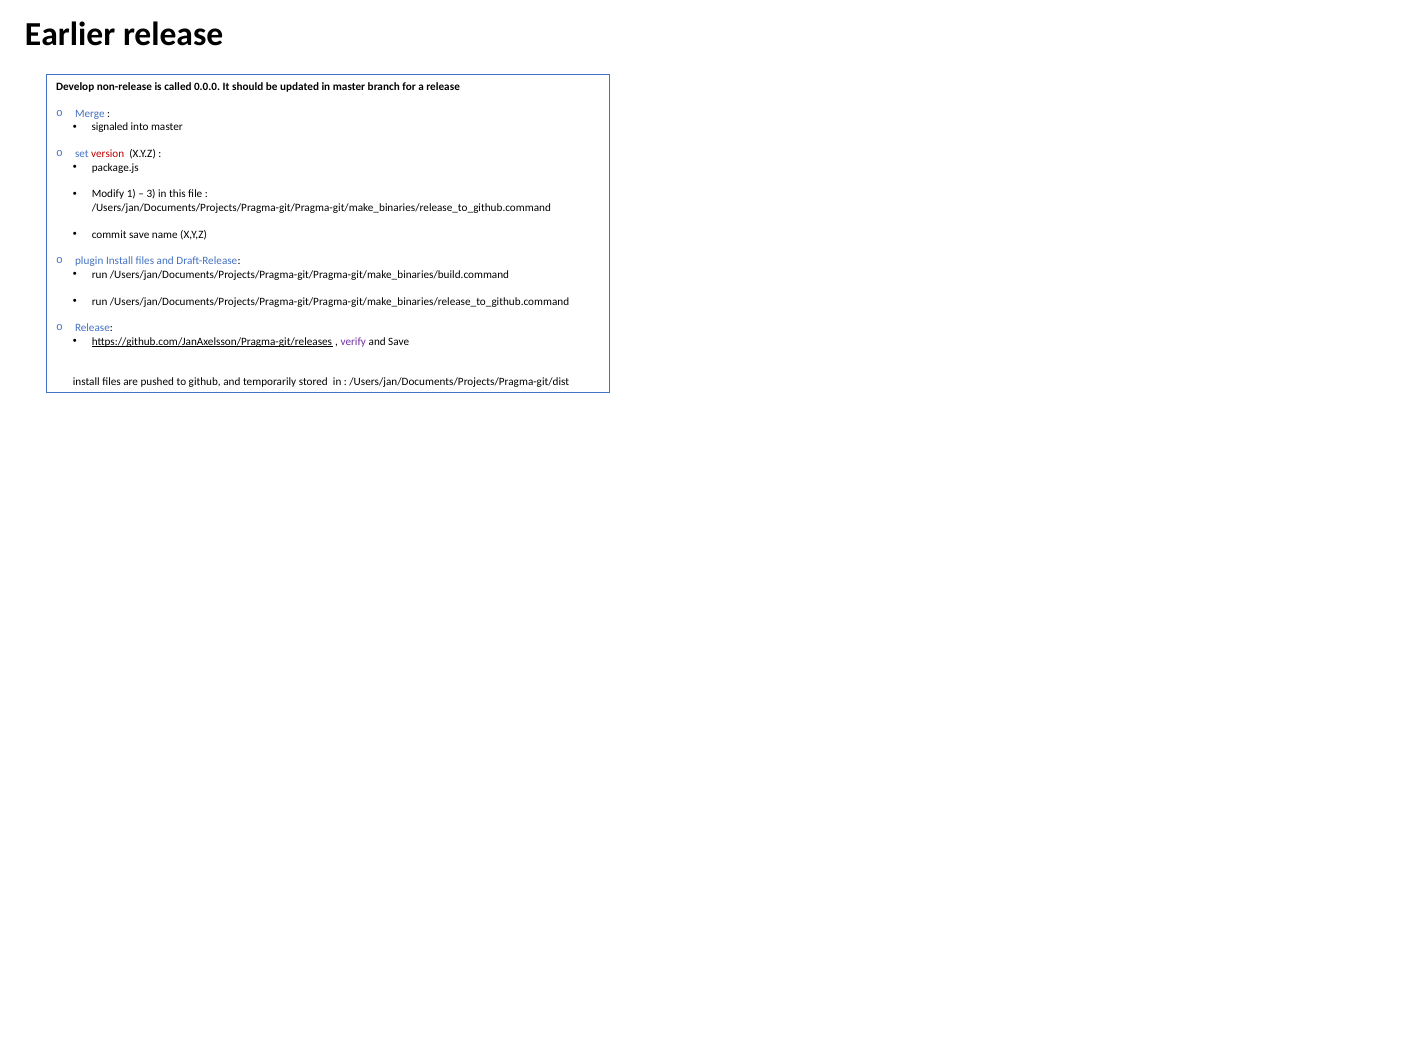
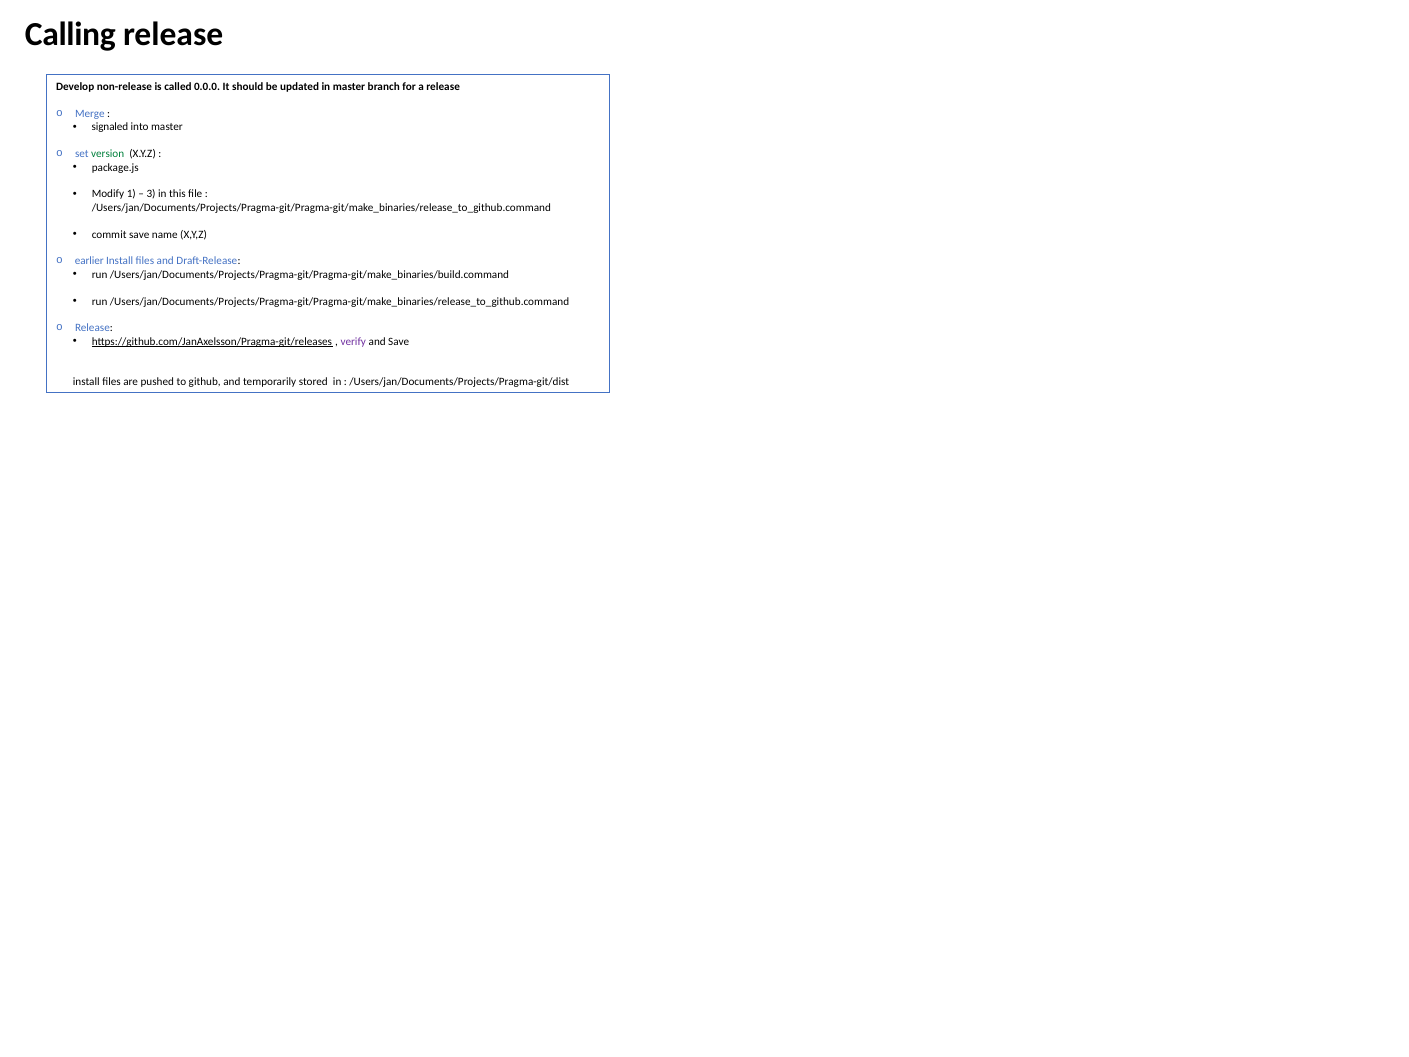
Earlier: Earlier -> Calling (70, 34)
version colour: red -> green (108, 154)
plugin: plugin -> earlier (89, 261)
